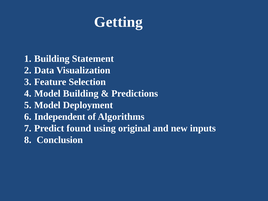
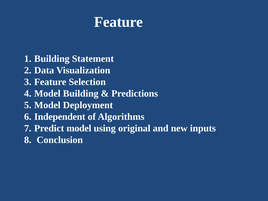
Getting: Getting -> Feature (119, 22)
Predict found: found -> model (79, 128)
